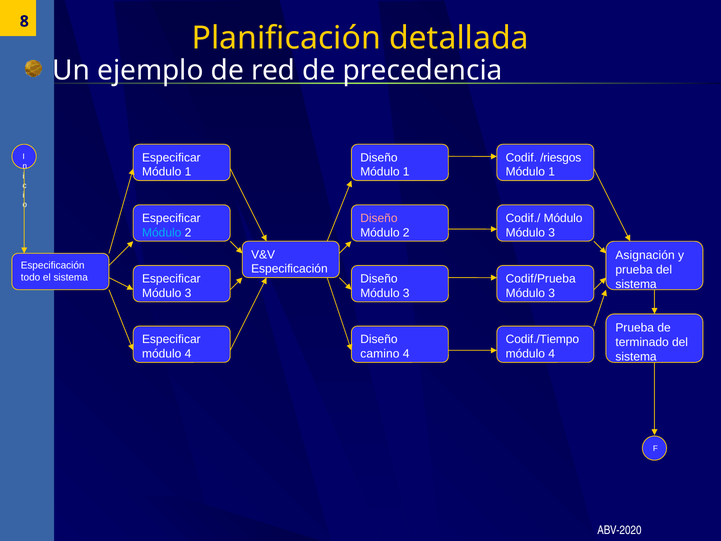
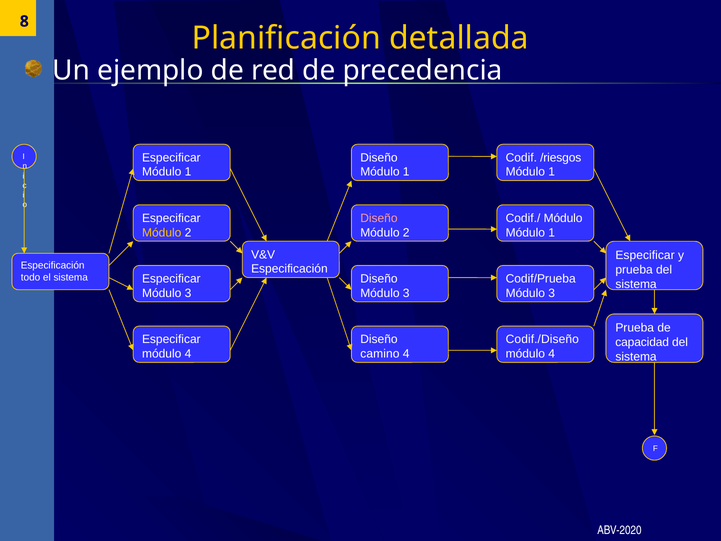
Módulo colour: light blue -> yellow (162, 233)
3: 3 -> 1 (552, 233)
Asignación: Asignación -> Especificar (645, 255)
Codif./Tiempo: Codif./Tiempo -> Codif./Diseño (542, 339)
terminado: terminado -> capacidad (642, 342)
